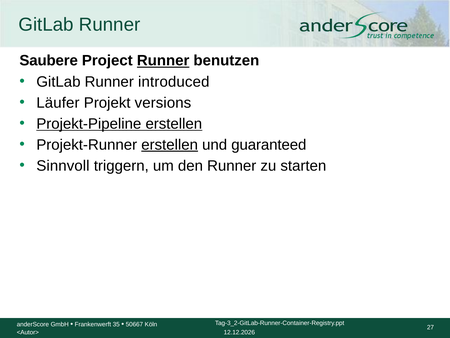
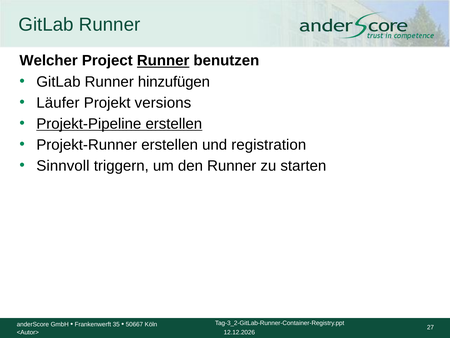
Saubere: Saubere -> Welcher (49, 61)
introduced: introduced -> hinzufügen (174, 82)
erstellen underline: present -> none (170, 145)
guaranteed: guaranteed -> registration (269, 145)
